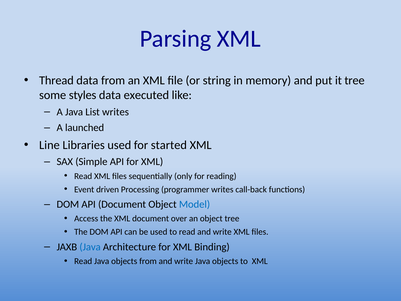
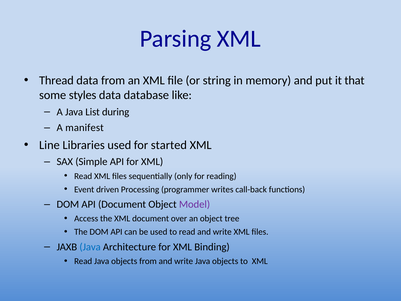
it tree: tree -> that (355, 80)
executed: executed -> database (146, 95)
List writes: writes -> during (116, 112)
launched: launched -> manifest (85, 128)
Model colour: blue -> purple (195, 204)
